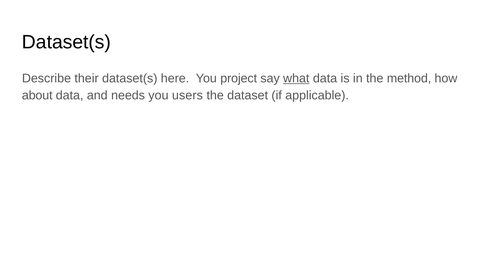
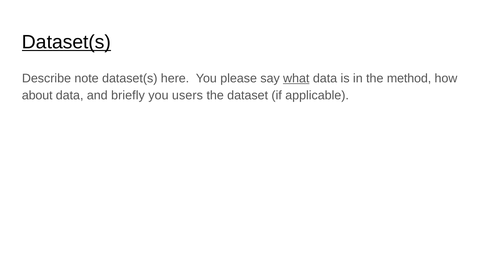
Dataset(s underline: none -> present (67, 42)
their: their -> note (87, 78)
project: project -> please (239, 78)
needs: needs -> briefly (128, 95)
